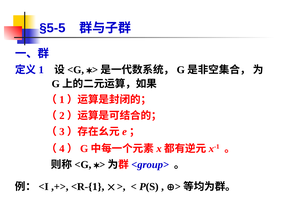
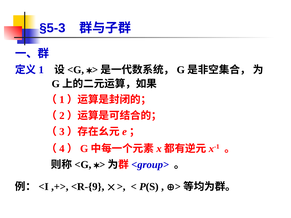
§5-5: §5-5 -> §5-3 (52, 28)
<R-{1: <R-{1 -> <R-{9 (88, 187)
